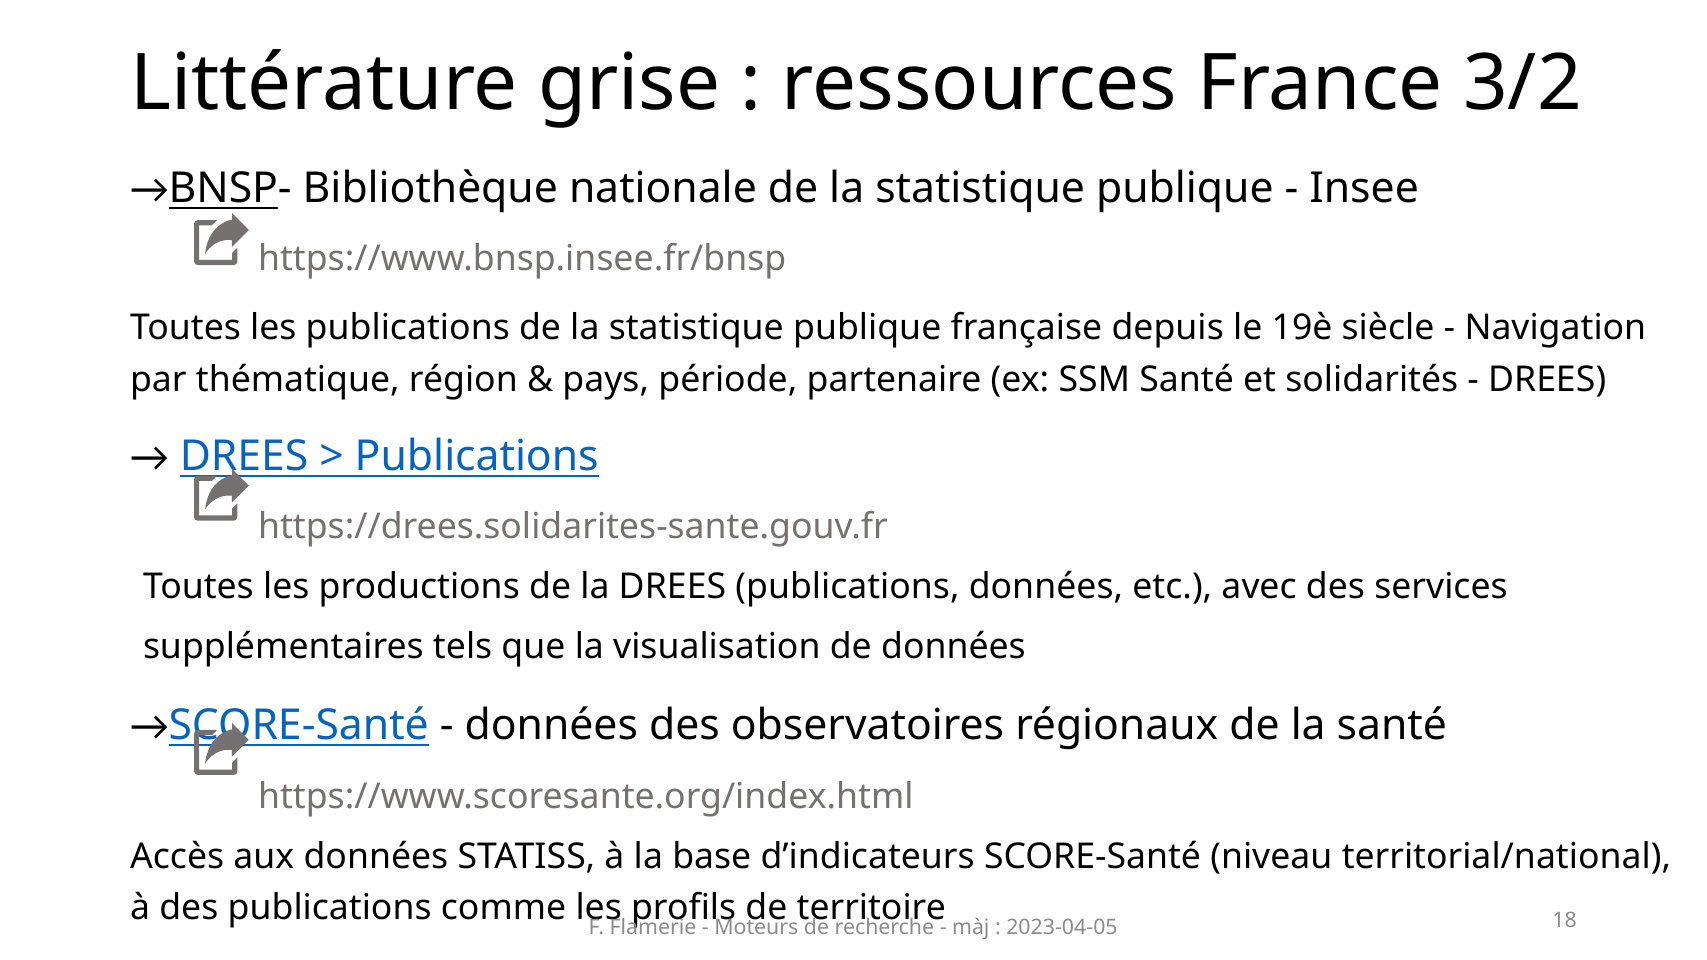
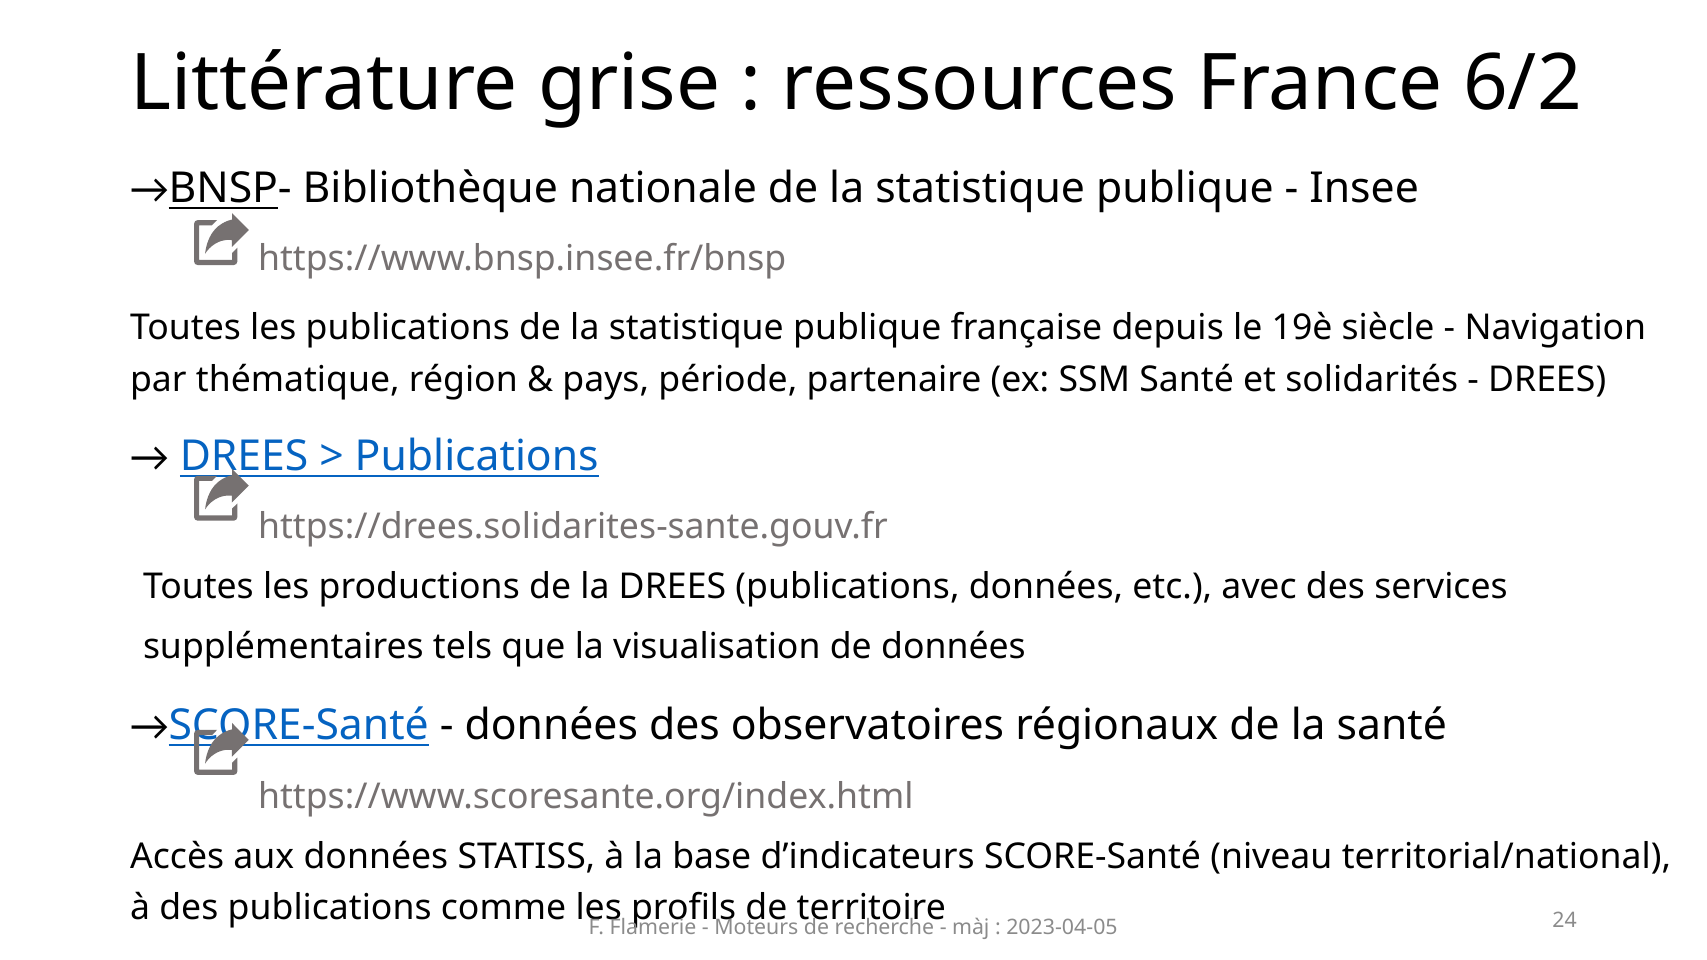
3/2: 3/2 -> 6/2 (1523, 83)
18: 18 -> 24 (1565, 920)
